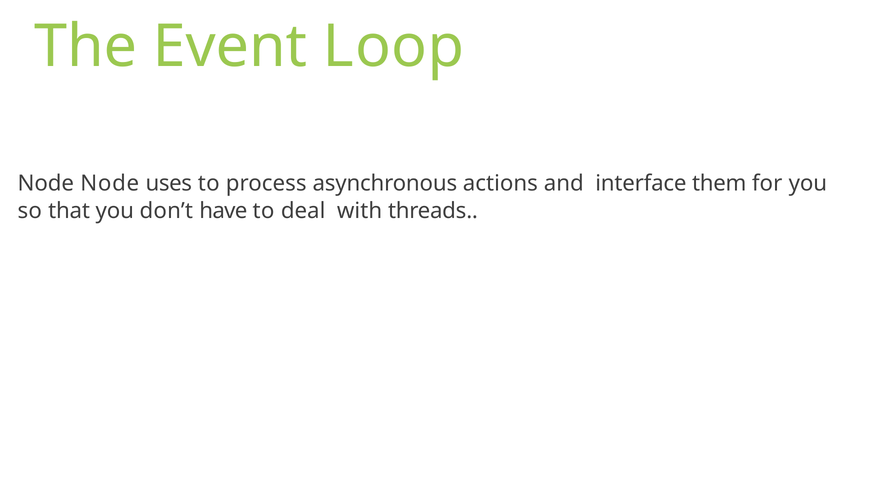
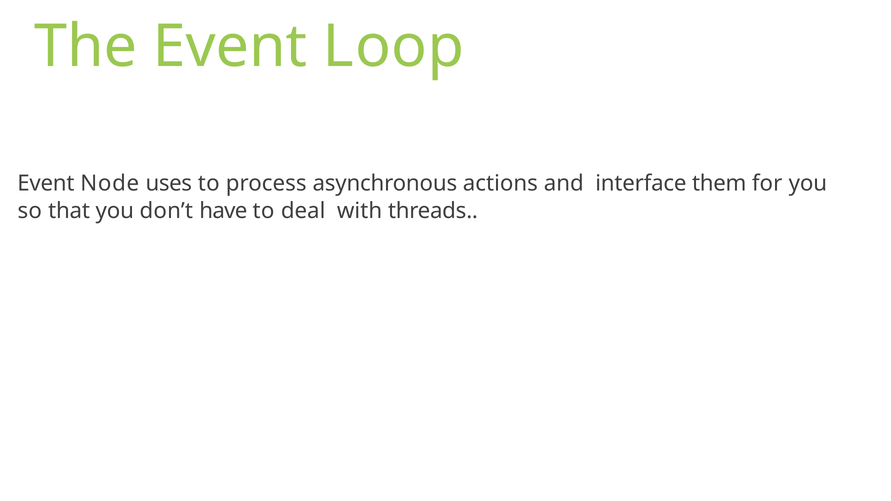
Node: Node -> Event (46, 183)
